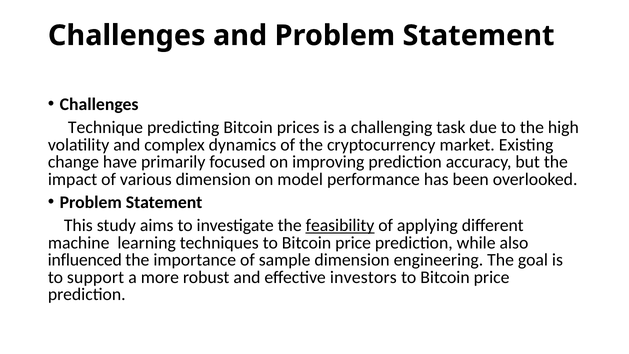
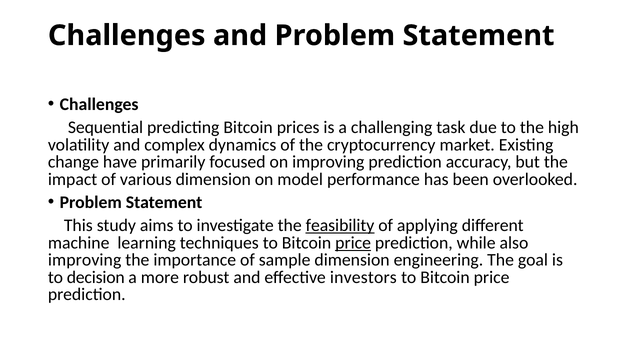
Technique: Technique -> Sequential (106, 128)
price underline: none -> present (353, 243)
influenced: influenced -> improving (85, 260)
support: support -> decision (96, 277)
